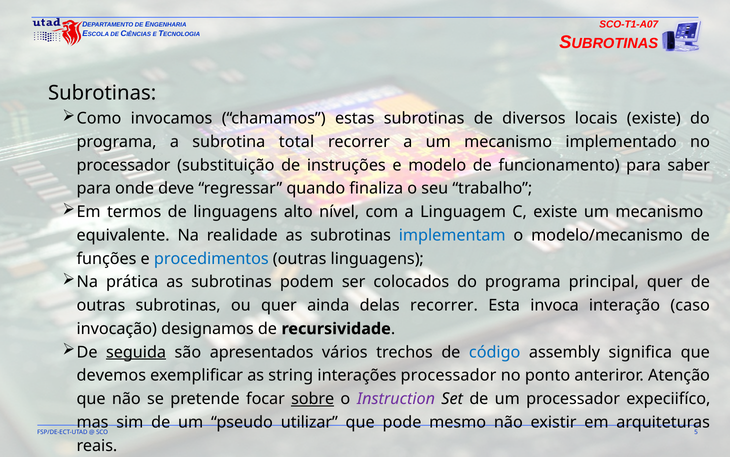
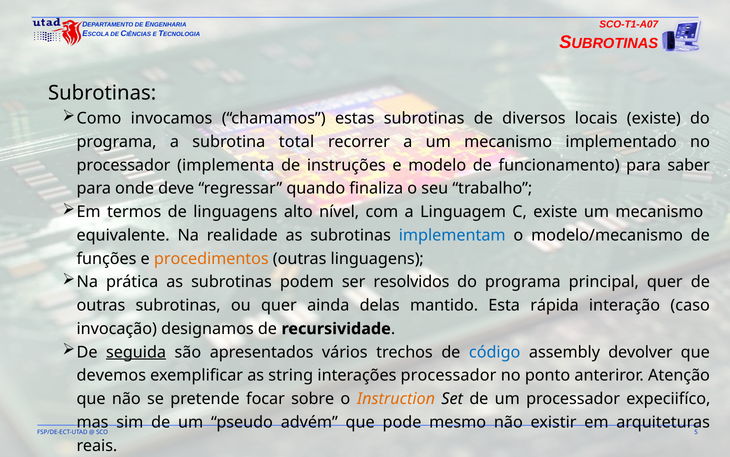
substituição: substituição -> implementa (226, 165)
procedimentos colour: blue -> orange (211, 258)
colocados: colocados -> resolvidos (411, 282)
delas recorrer: recorrer -> mantido (444, 305)
invoca: invoca -> rápida (555, 305)
significa: significa -> devolver (640, 352)
sobre underline: present -> none (313, 398)
Instruction colour: purple -> orange (396, 398)
utilizar: utilizar -> advém (309, 422)
